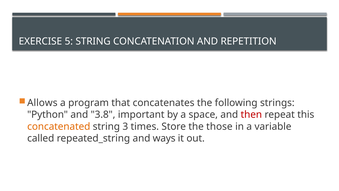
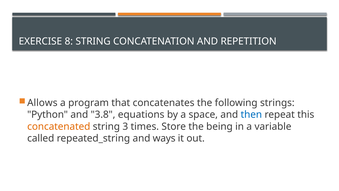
5: 5 -> 8 (69, 41)
important: important -> equations (141, 115)
then colour: red -> blue (251, 115)
those: those -> being (219, 126)
